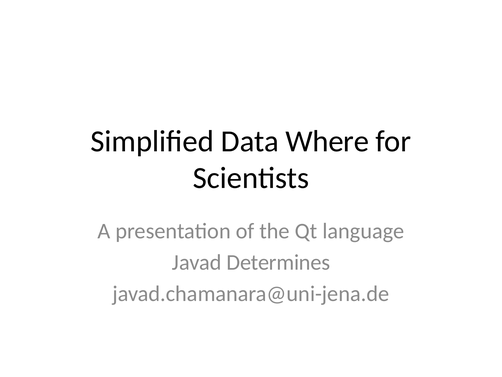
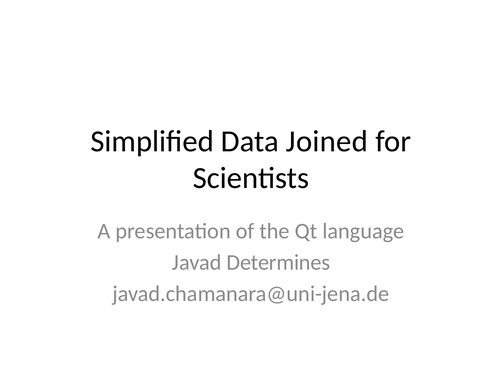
Where: Where -> Joined (327, 141)
